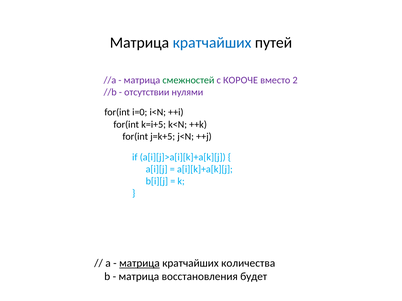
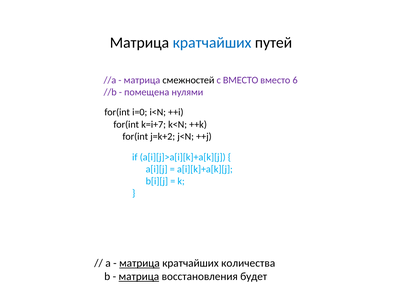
смежностей colour: green -> black (188, 80)
с КОРОЧЕ: КОРОЧЕ -> ВМЕСТО (241, 80)
2: 2 -> 6 (295, 80)
отсутствии: отсутствии -> помещена (147, 92)
k=i+5: k=i+5 -> k=i+7 (154, 125)
j=k+5: j=k+5 -> j=k+2 (163, 137)
матрица underline: none -> present (139, 277)
